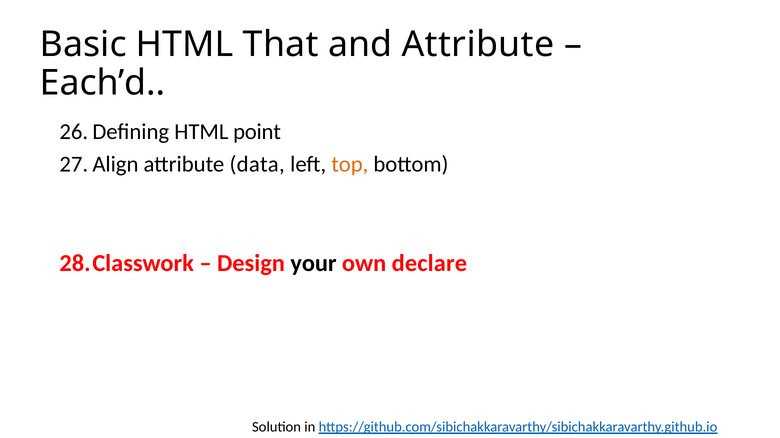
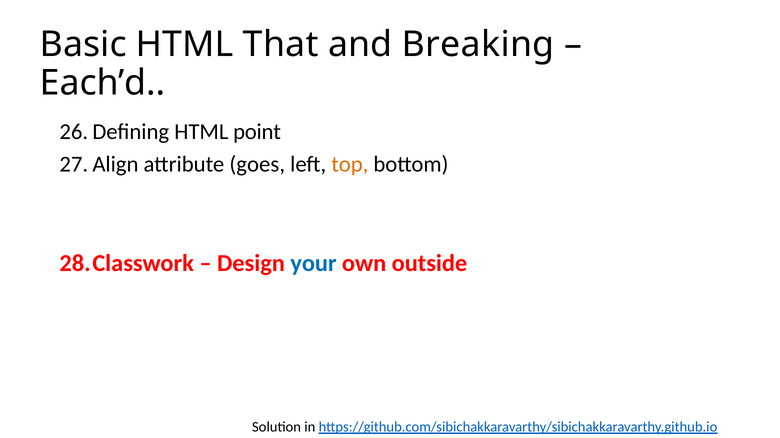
and Attribute: Attribute -> Breaking (478, 45)
data: data -> goes (257, 165)
your colour: black -> blue (314, 264)
declare: declare -> outside (429, 264)
